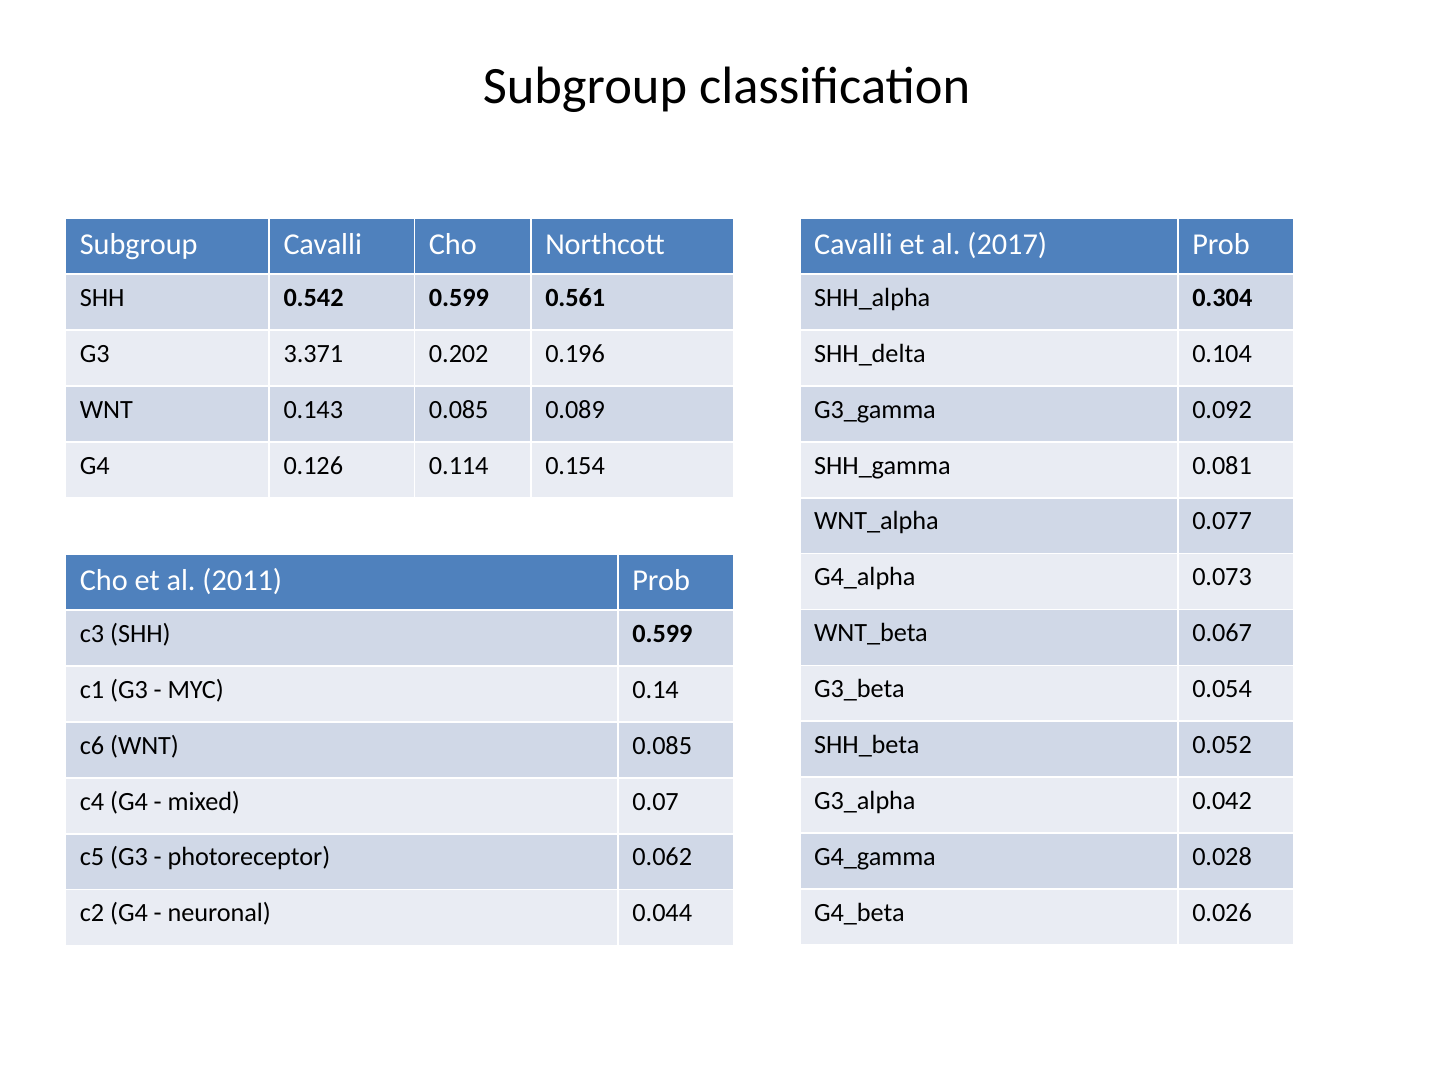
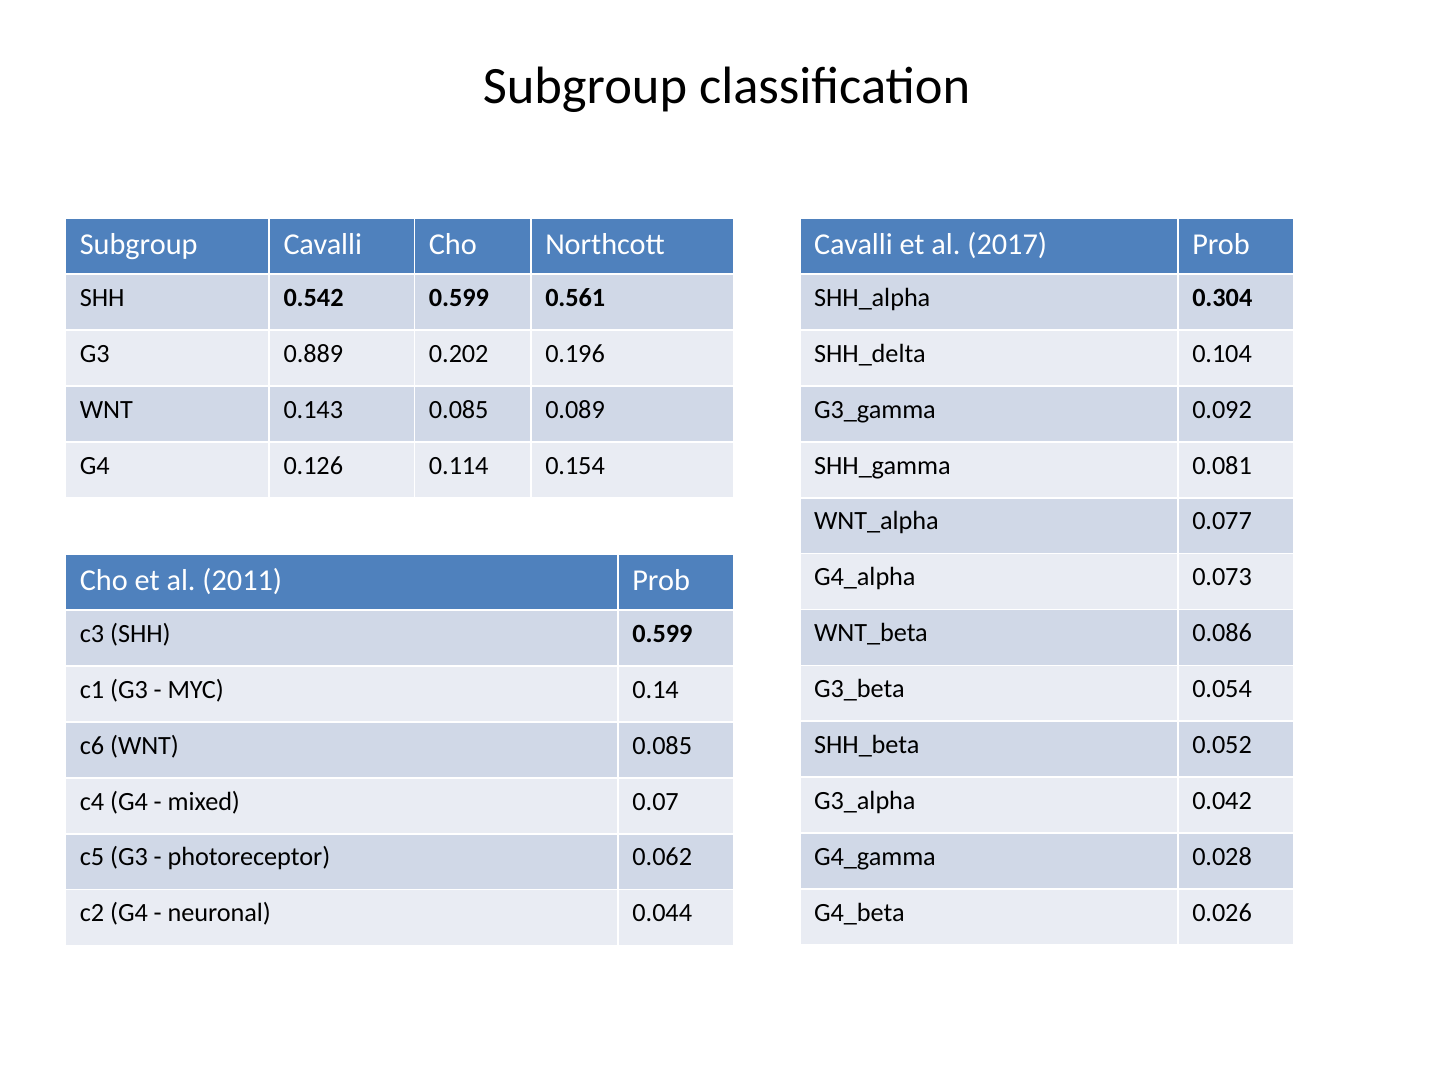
3.371: 3.371 -> 0.889 (313, 353)
0.067: 0.067 -> 0.086 (1222, 633)
